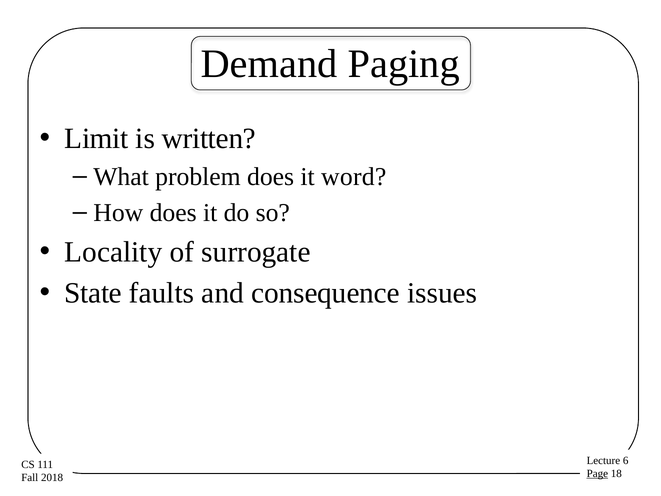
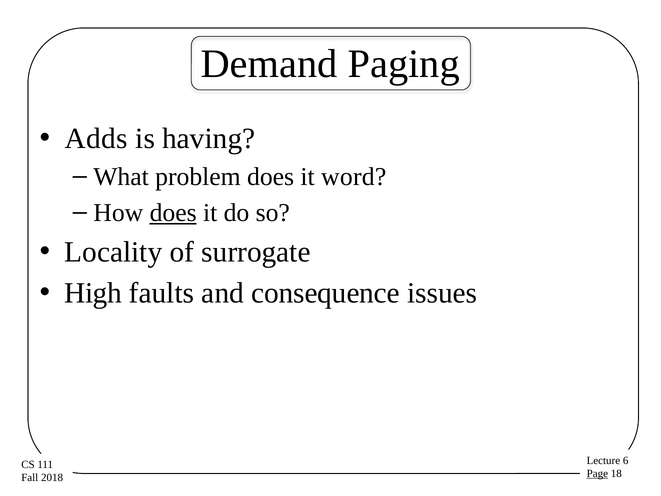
Limit: Limit -> Adds (96, 139)
written: written -> having (209, 139)
does underline: none -> present (173, 213)
State: State -> High (93, 293)
